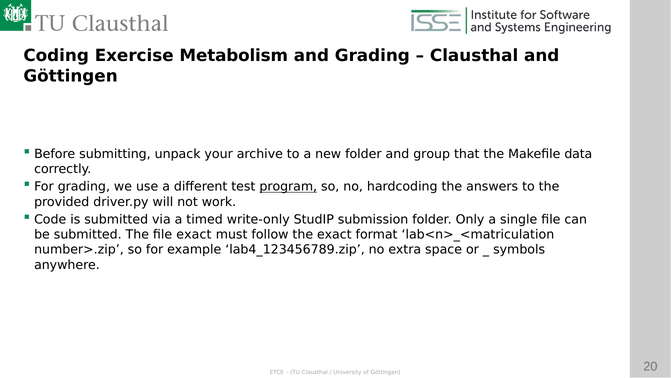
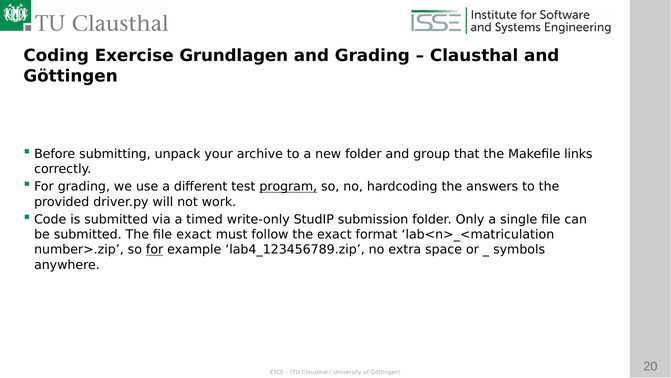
Metabolism: Metabolism -> Grundlagen (234, 56)
data: data -> links (578, 154)
for underline: none -> present (155, 249)
